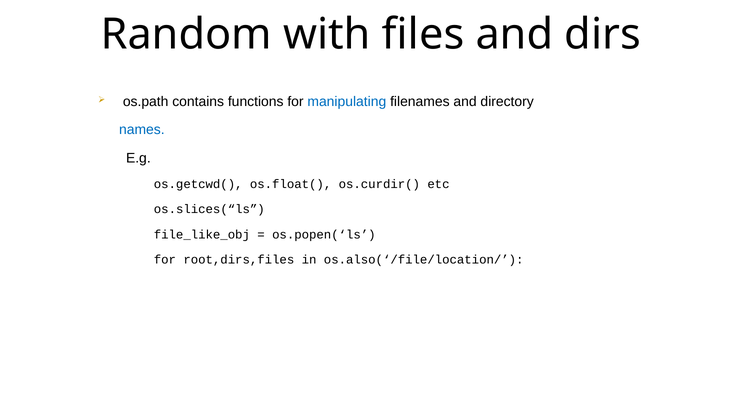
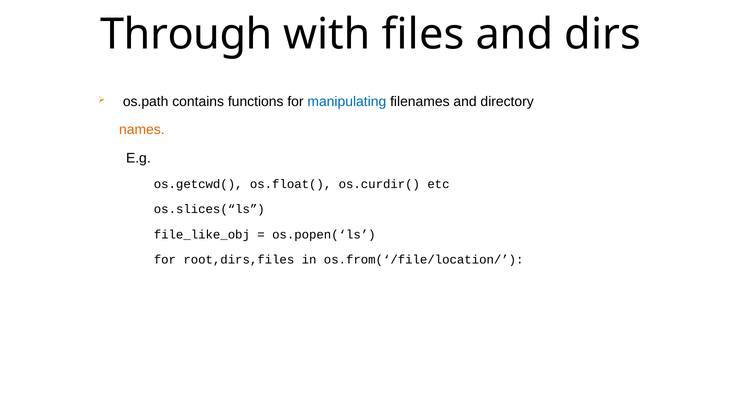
Random: Random -> Through (187, 34)
names colour: blue -> orange (142, 130)
os.also(‘/file/location/: os.also(‘/file/location/ -> os.from(‘/file/location/ (424, 260)
